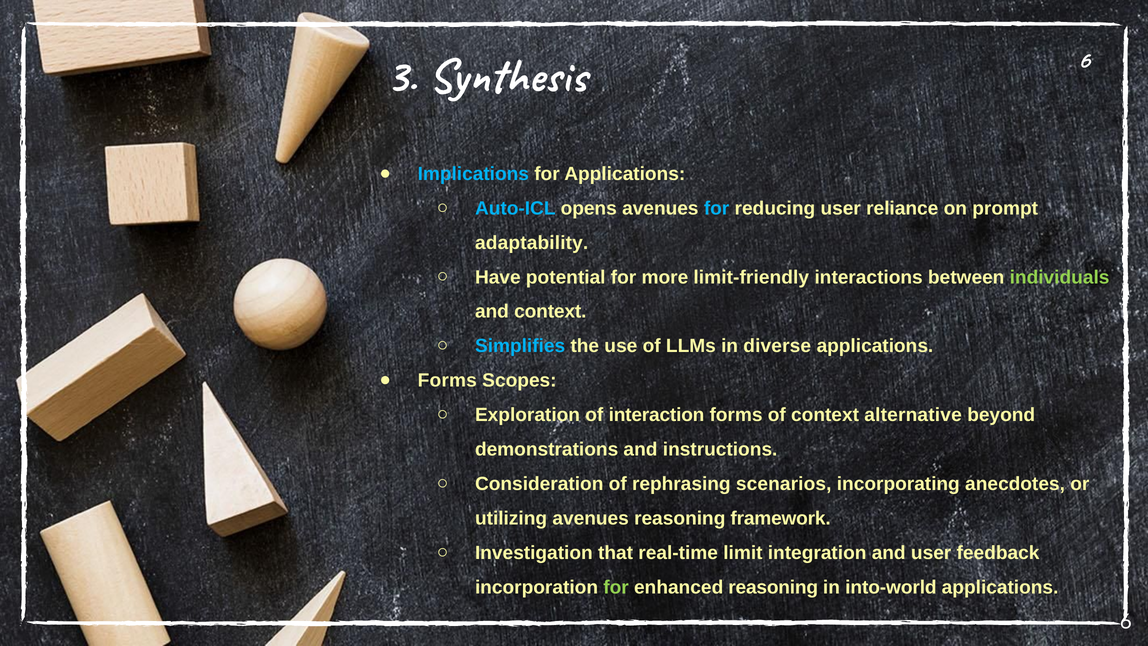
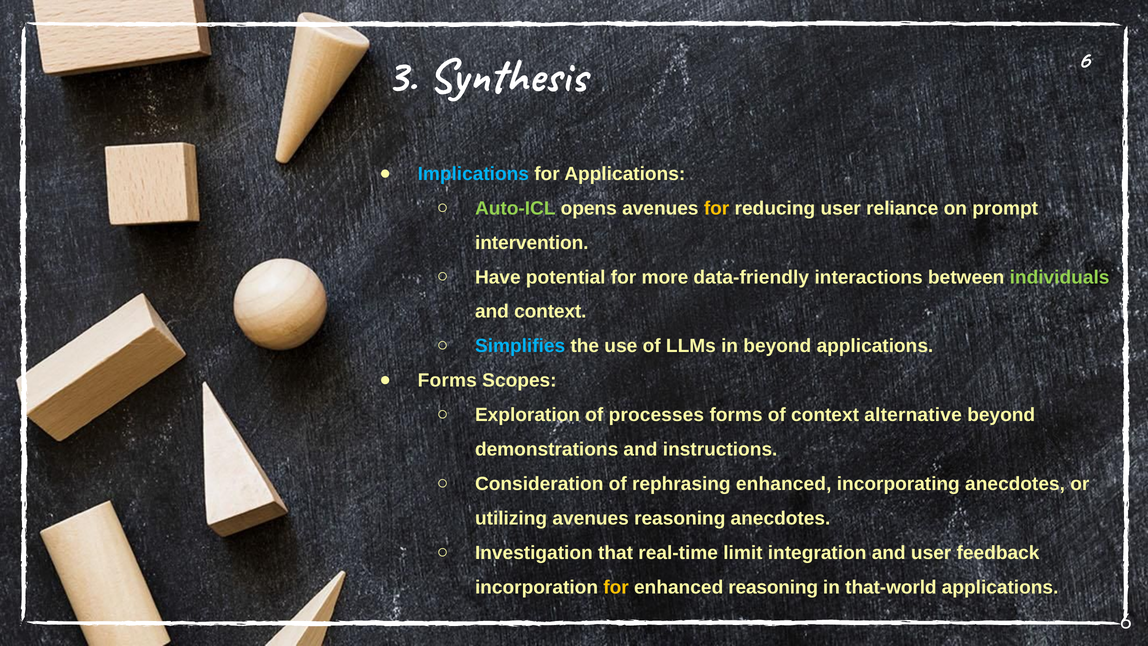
Auto-ICL colour: light blue -> light green (515, 208)
for colour: light blue -> yellow (717, 208)
adaptability: adaptability -> intervention (532, 243)
limit-friendly: limit-friendly -> data-friendly (751, 277)
in diverse: diverse -> beyond (777, 346)
interaction: interaction -> processes (656, 415)
rephrasing scenarios: scenarios -> enhanced (784, 484)
reasoning framework: framework -> anecdotes (780, 518)
for colour: light green -> yellow (616, 587)
into-world: into-world -> that-world (891, 587)
